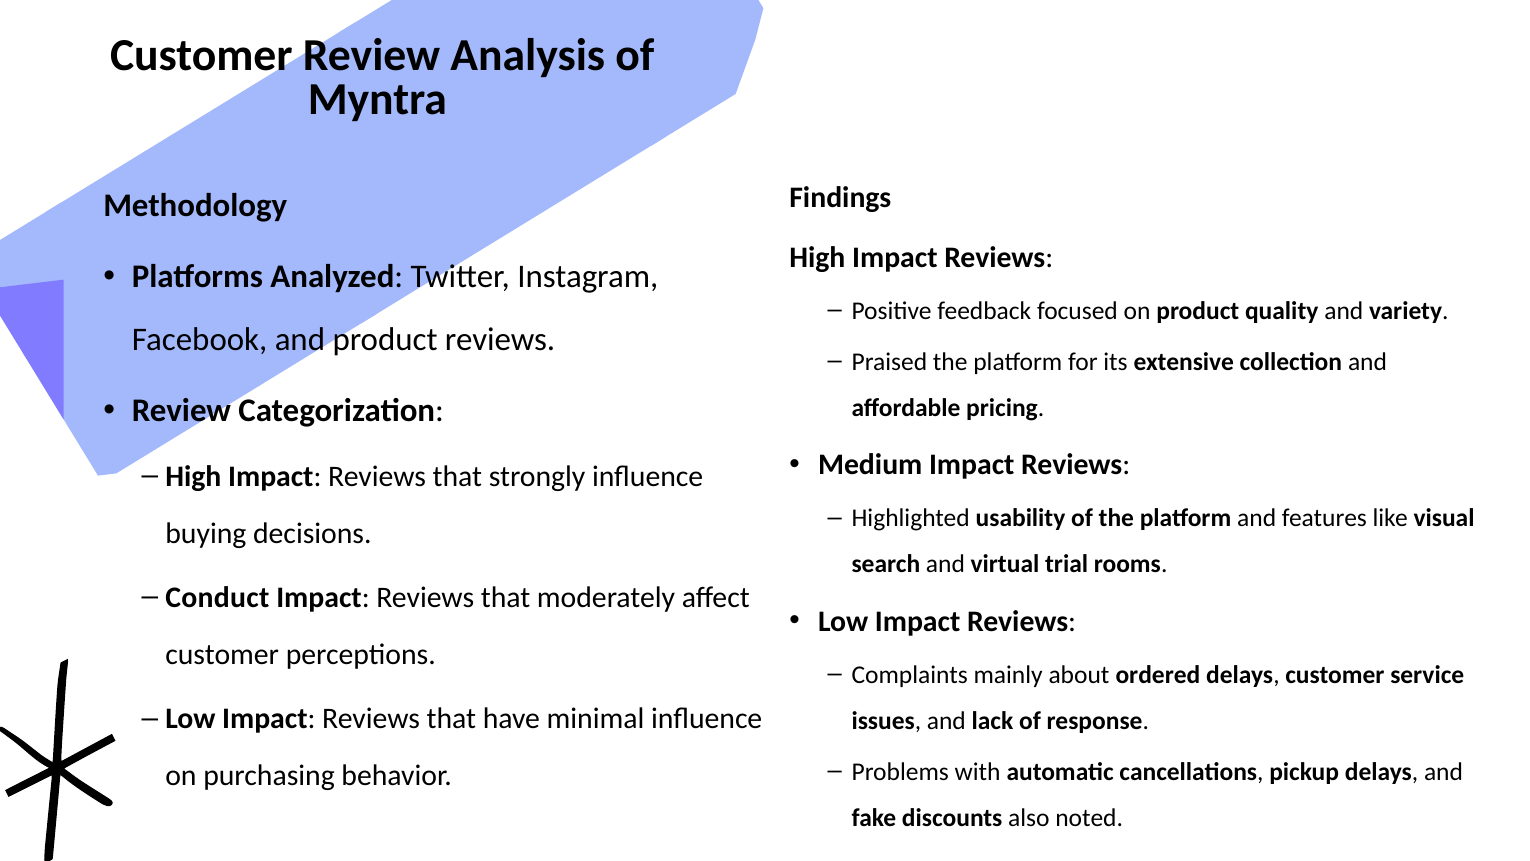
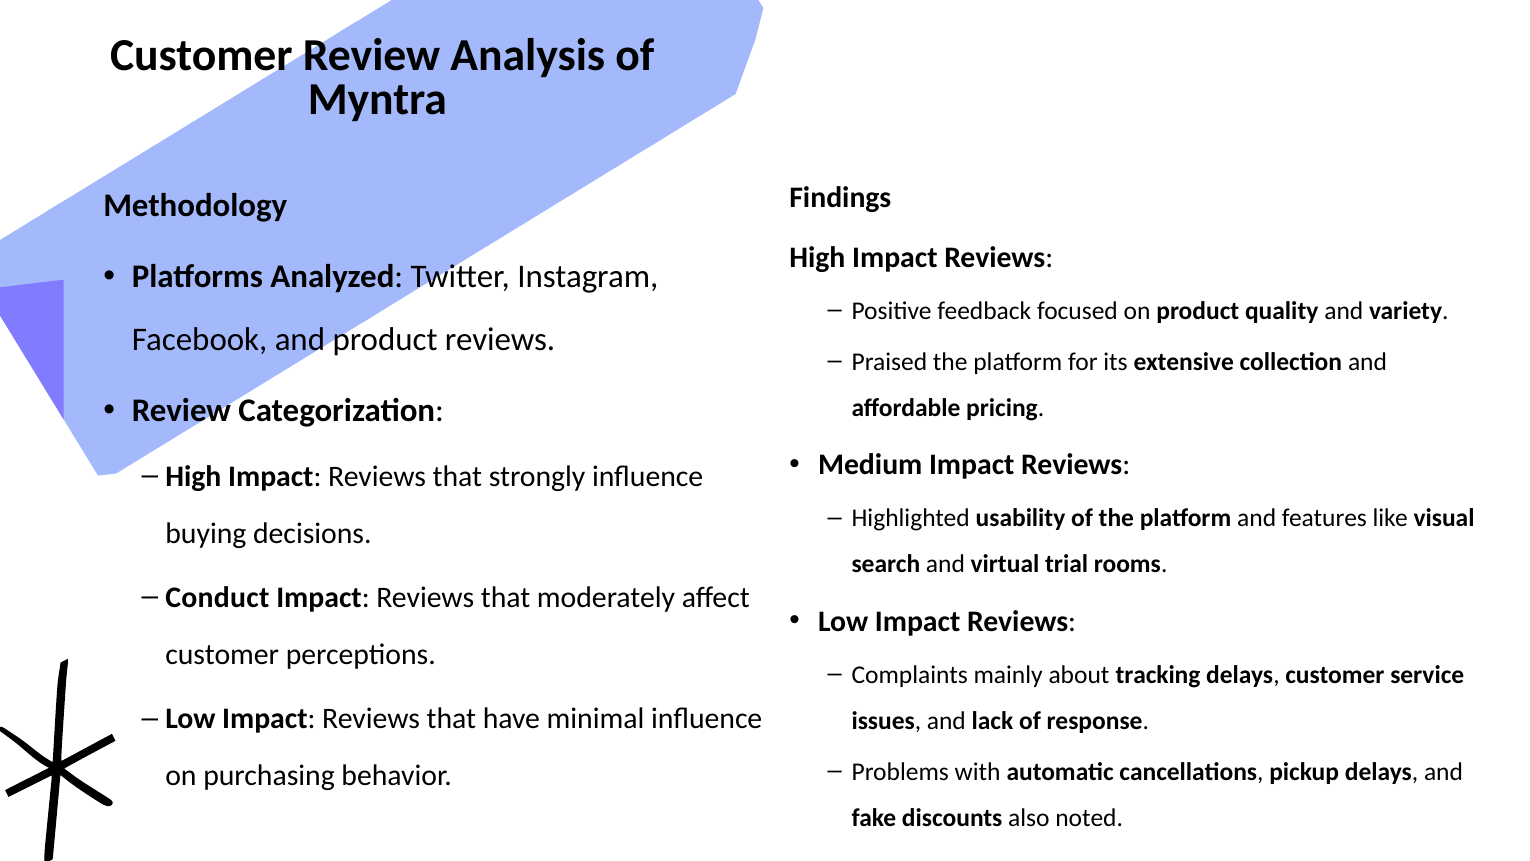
ordered: ordered -> tracking (1158, 674)
